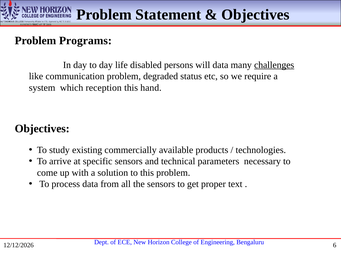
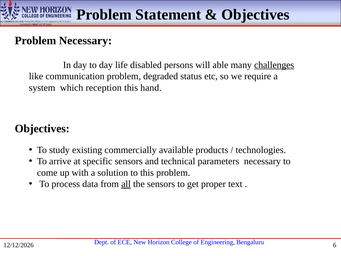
Problem Programs: Programs -> Necessary (85, 41)
will data: data -> able (220, 65)
all underline: none -> present (126, 184)
